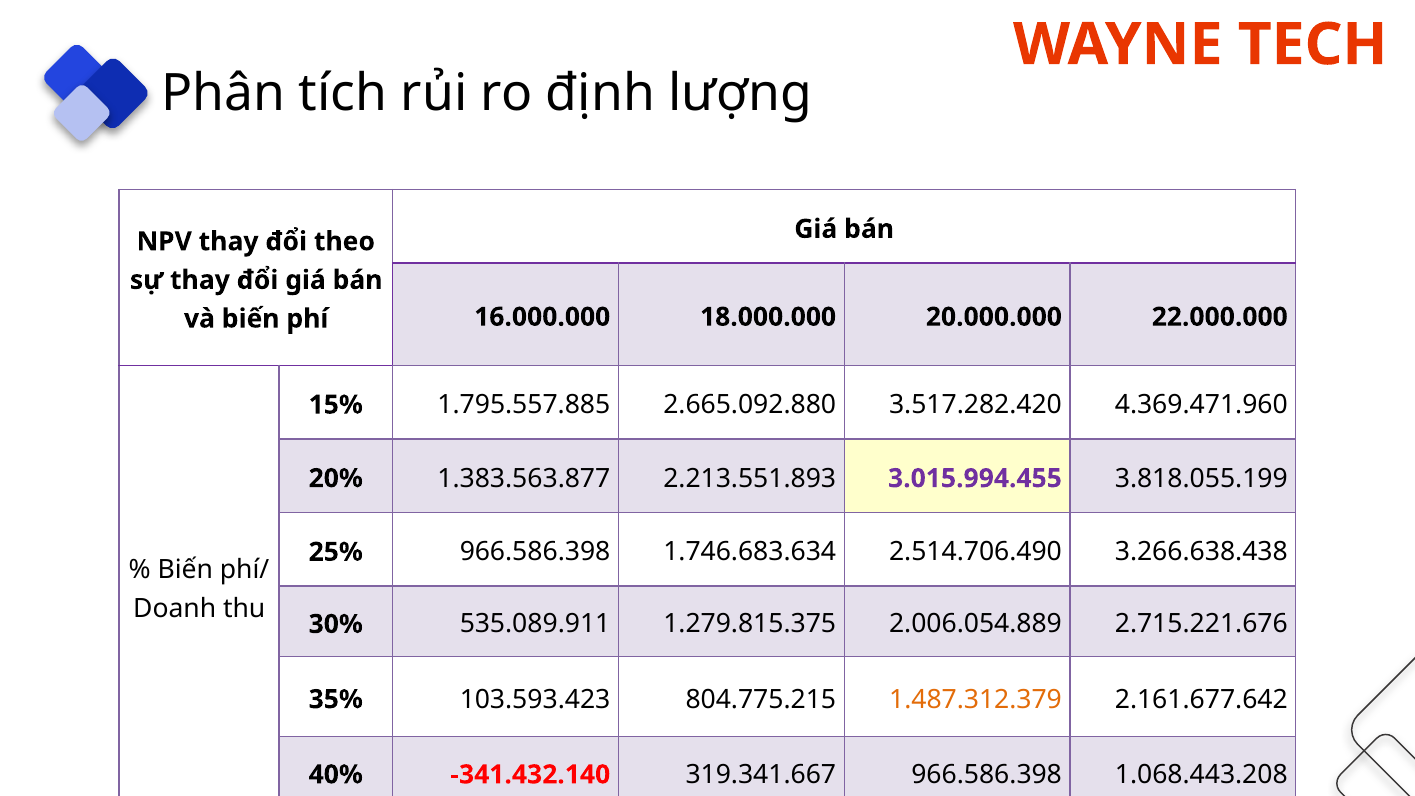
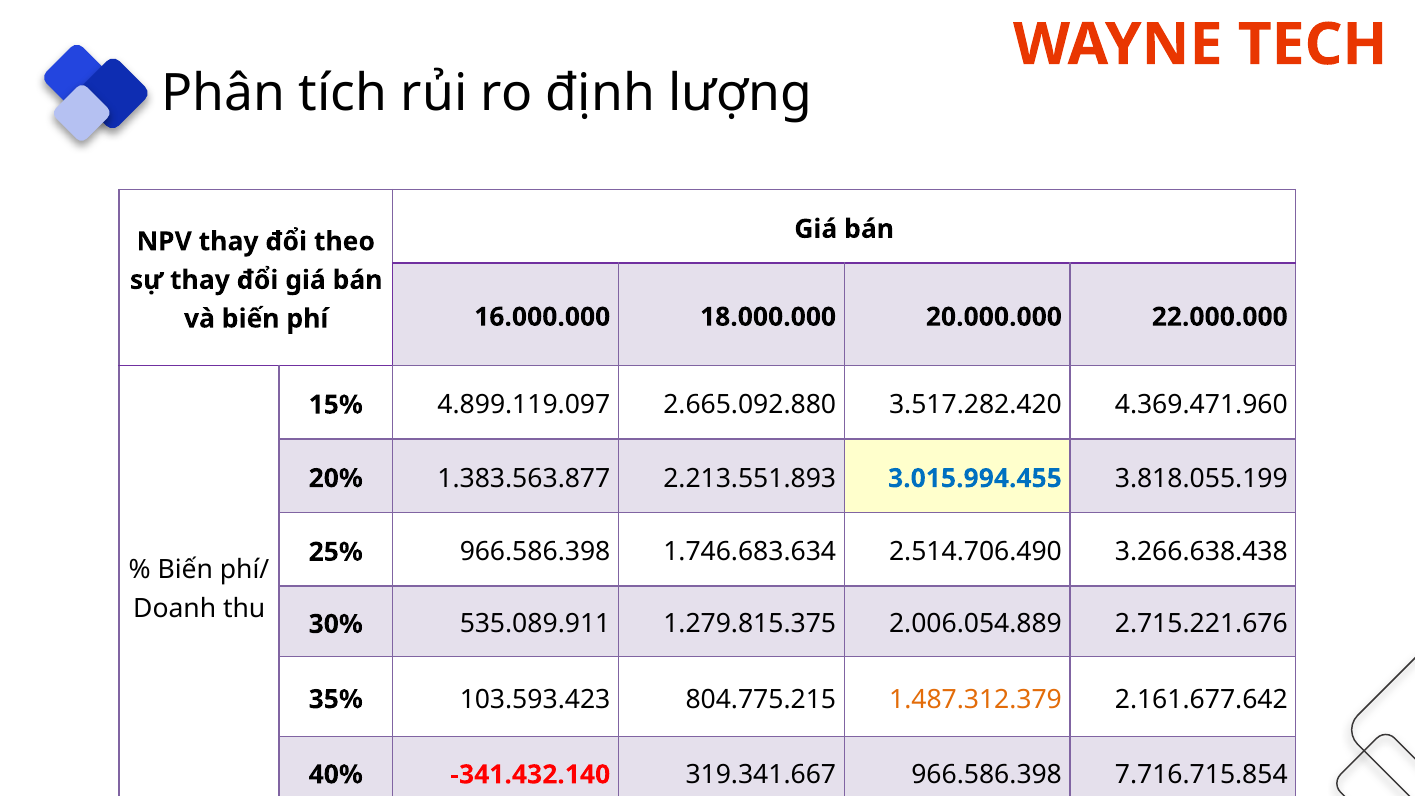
1.795.557.885: 1.795.557.885 -> 4.899.119.097 (524, 405)
3.015.994.455 colour: purple -> blue (975, 478)
1.068.443.208: 1.068.443.208 -> 7.716.715.854 (1201, 775)
